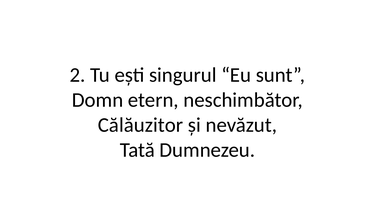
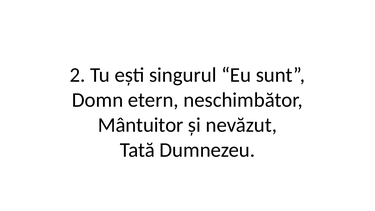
Călăuzitor: Călăuzitor -> Mântuitor (141, 125)
